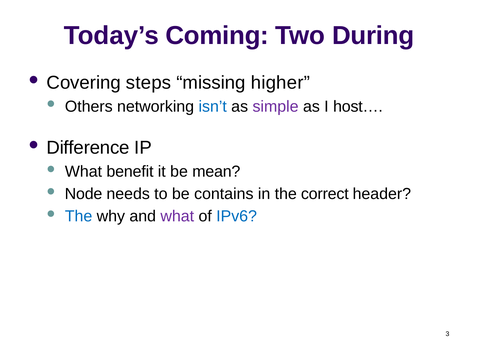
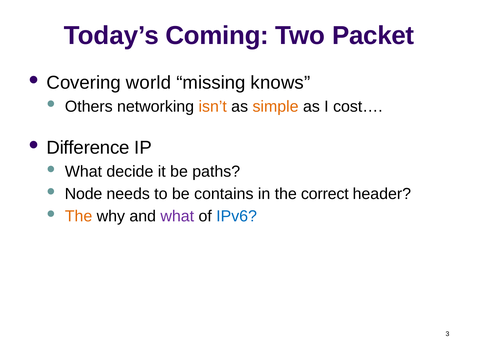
During: During -> Packet (373, 36)
steps: steps -> world (149, 83)
higher: higher -> knows (280, 83)
isn’t colour: blue -> orange (213, 106)
simple colour: purple -> orange (276, 106)
host…: host… -> cost… (358, 106)
benefit: benefit -> decide (130, 171)
mean: mean -> paths (216, 171)
The colour: blue -> orange (79, 216)
